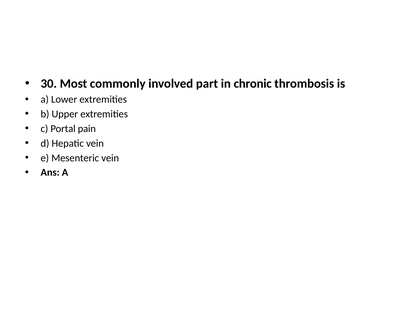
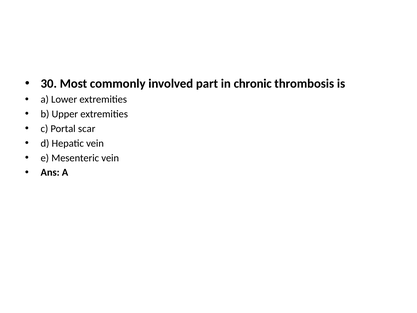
pain: pain -> scar (87, 129)
